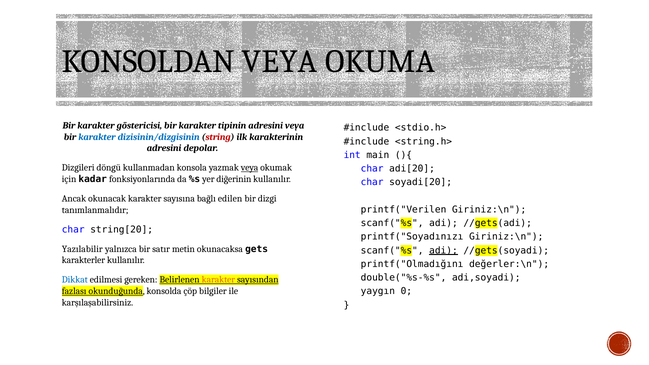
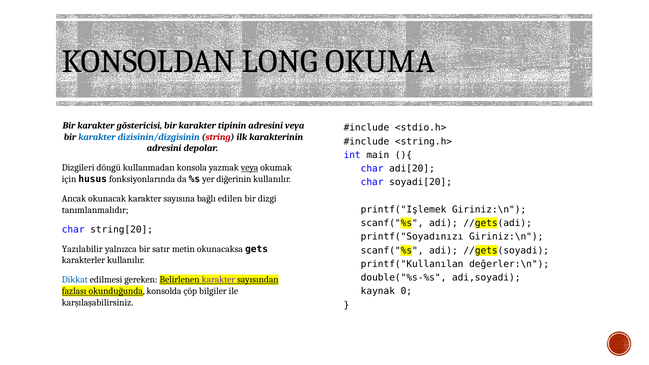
KONSOLDAN VEYA: VEYA -> LONG (280, 61)
kadar: kadar -> husus (93, 179)
printf("Verilen: printf("Verilen -> printf("Işlemek (404, 210)
adi underline: present -> none (443, 250)
printf("Olmadığını: printf("Olmadığını -> printf("Kullanılan (412, 264)
karakter colour: orange -> purple (218, 280)
yaygın: yaygın -> kaynak (378, 291)
